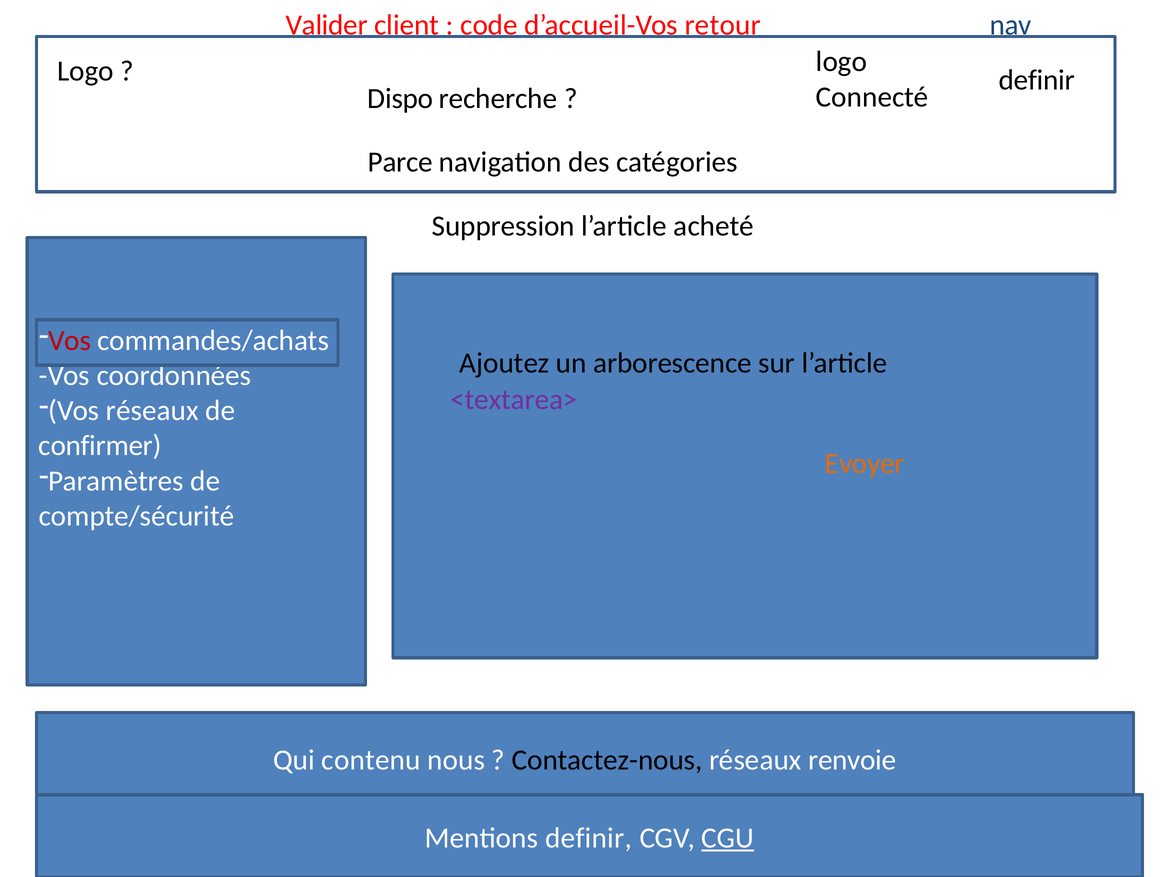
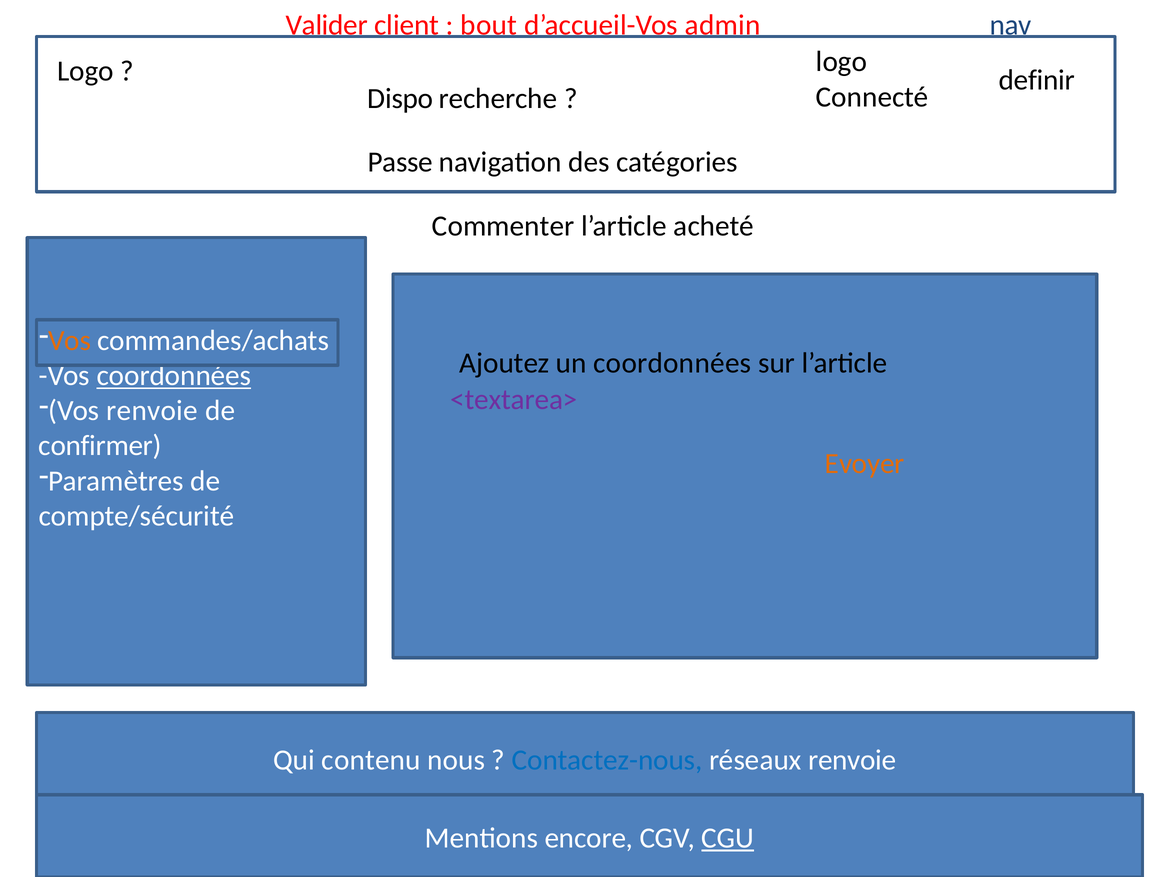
code: code -> bout (489, 25)
retour: retour -> admin (723, 25)
Parce: Parce -> Passe (400, 162)
Suppression: Suppression -> Commenter (503, 226)
Vos colour: red -> orange (70, 341)
un arborescence: arborescence -> coordonnées (672, 364)
coordonnées underline: none -> present (174, 376)
Vos réseaux: réseaux -> renvoie (152, 411)
Contactez-nous colour: black -> blue (607, 761)
Mentions definir: definir -> encore (589, 838)
